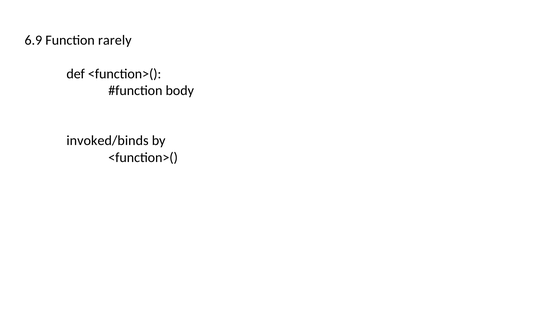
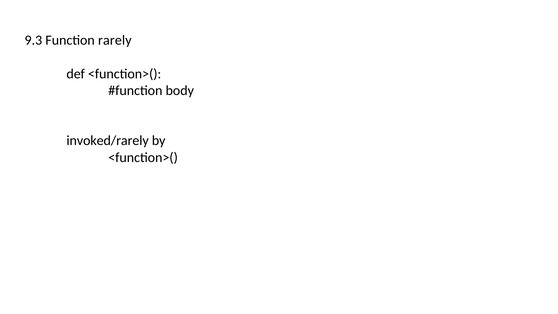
6.9: 6.9 -> 9.3 (33, 40)
invoked/binds: invoked/binds -> invoked/rarely (108, 141)
